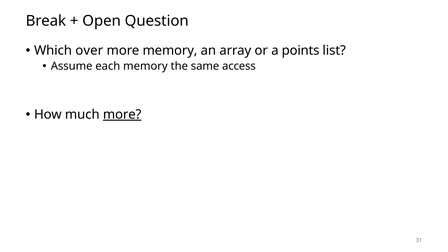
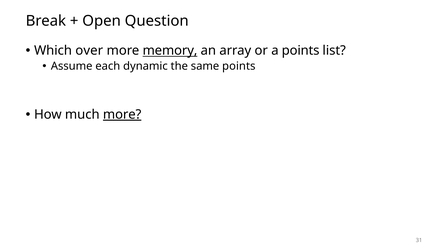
memory underline: none -> present (170, 51)
each memory: memory -> dynamic (145, 66)
same access: access -> points (239, 66)
